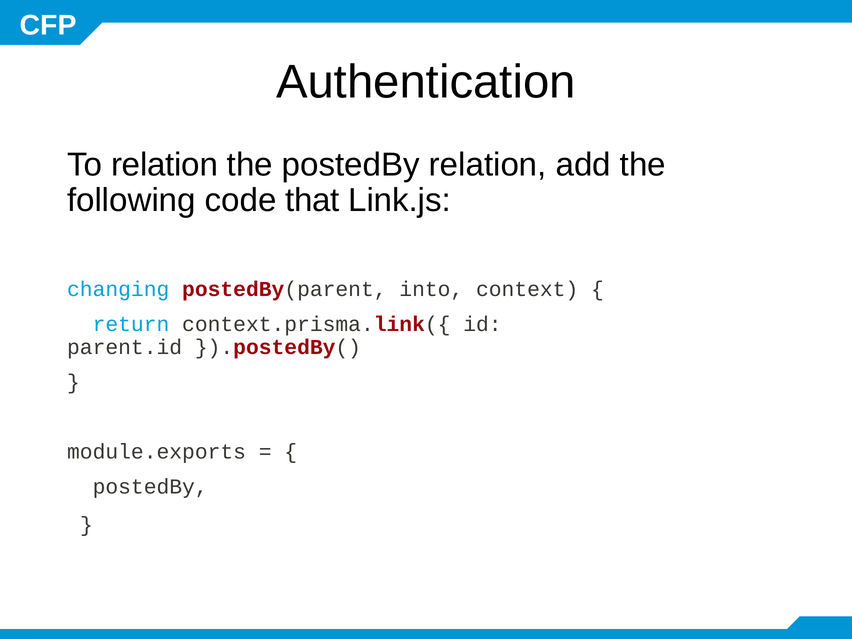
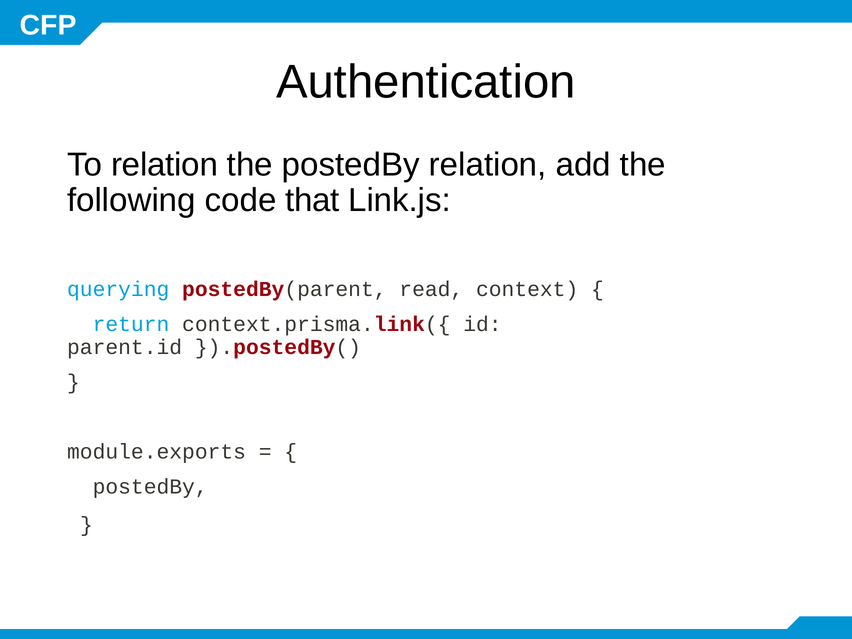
changing: changing -> querying (118, 289)
into: into -> read (431, 289)
